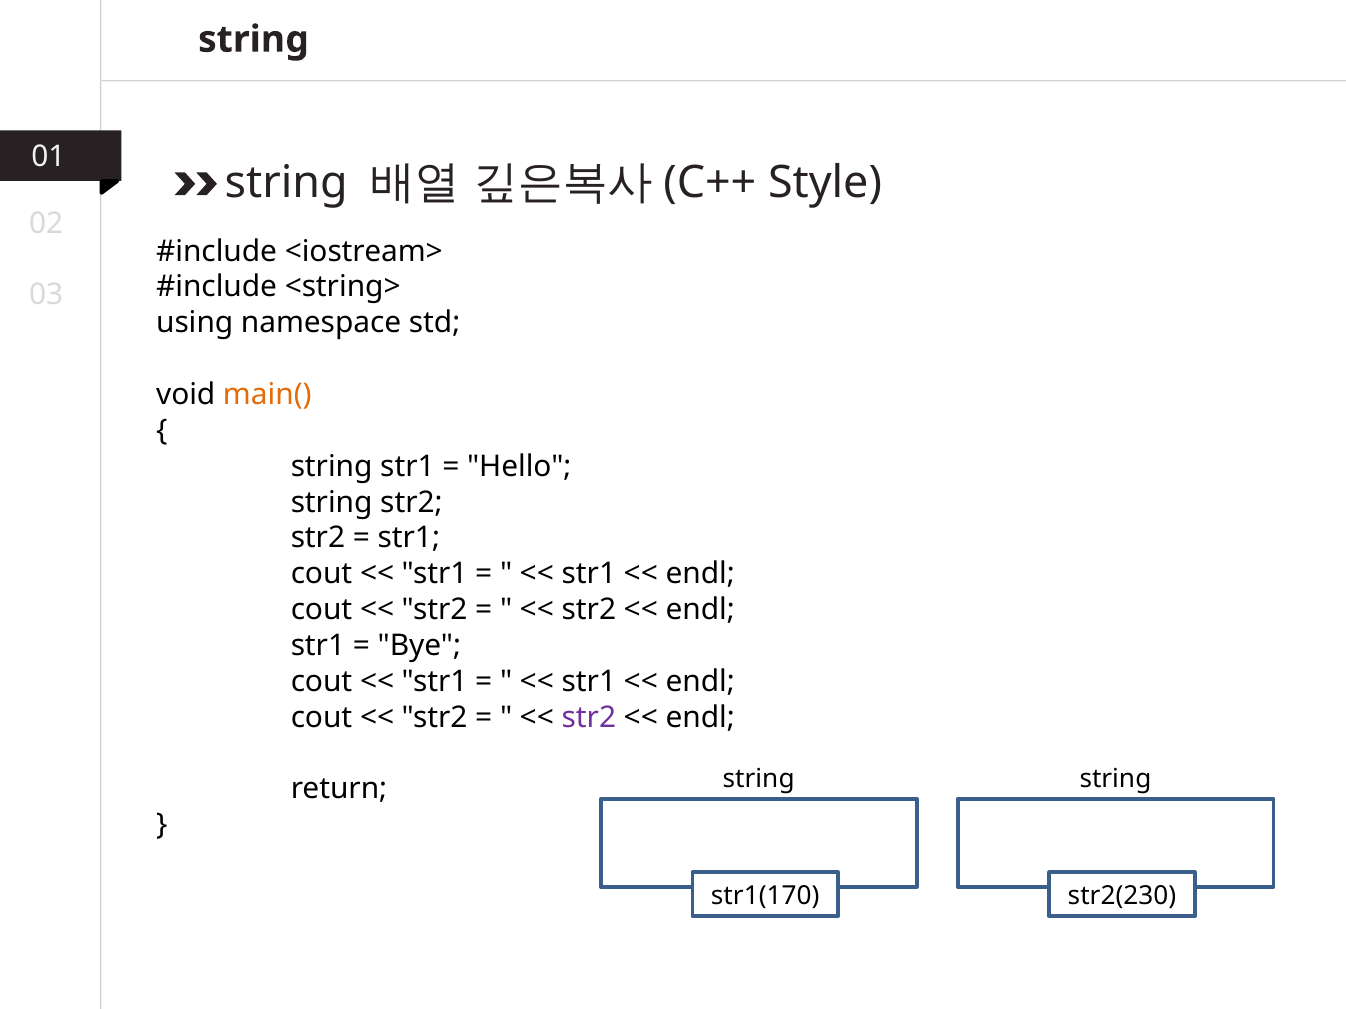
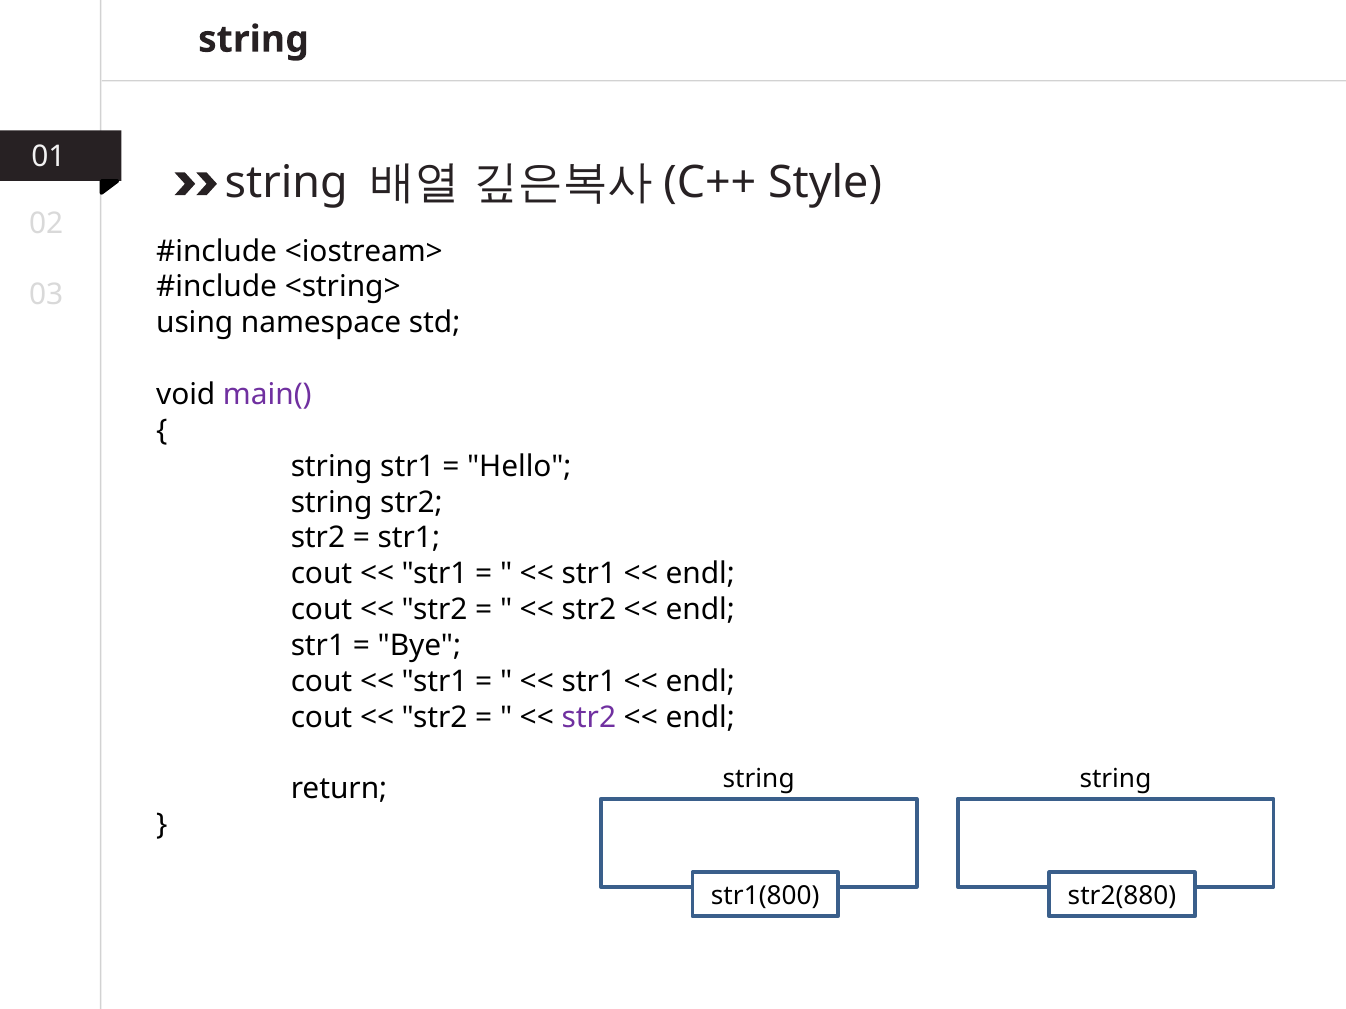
main( colour: orange -> purple (267, 395)
str1(170: str1(170 -> str1(800 (765, 897)
str2(230: str2(230 -> str2(880 (1122, 897)
